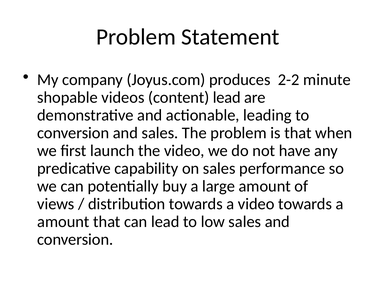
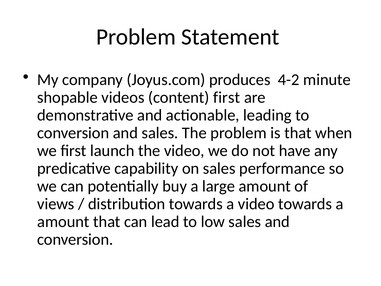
2-2: 2-2 -> 4-2 (289, 80)
content lead: lead -> first (227, 97)
